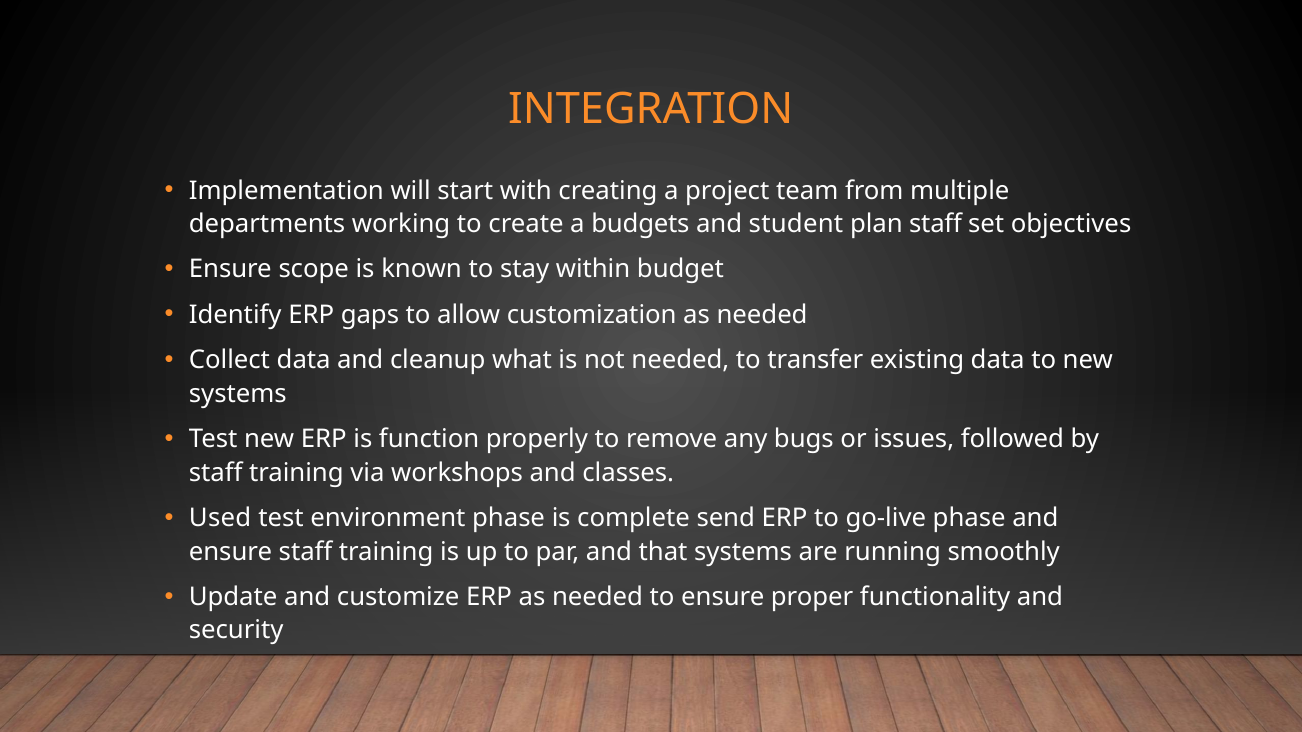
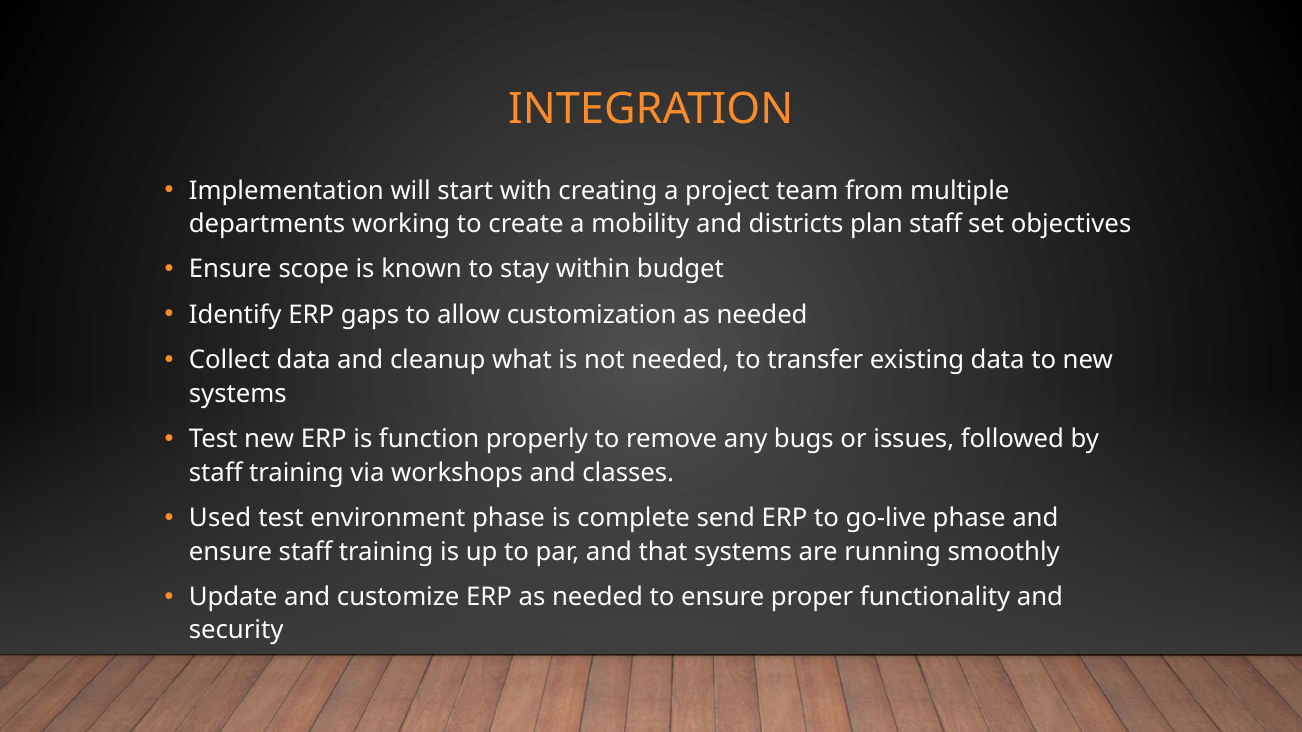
budgets: budgets -> mobility (640, 224)
student: student -> districts (796, 224)
